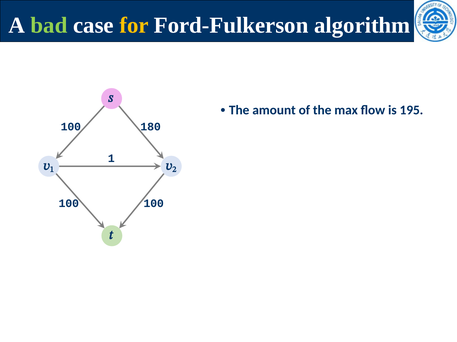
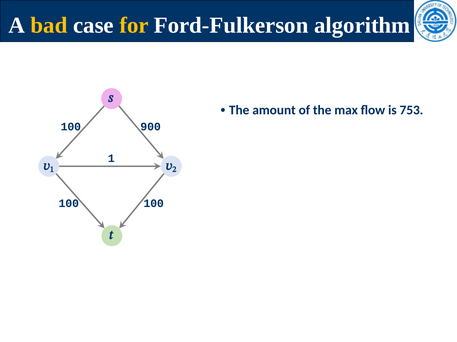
bad colour: light green -> yellow (49, 25)
195: 195 -> 753 (411, 110)
180: 180 -> 900 (151, 127)
